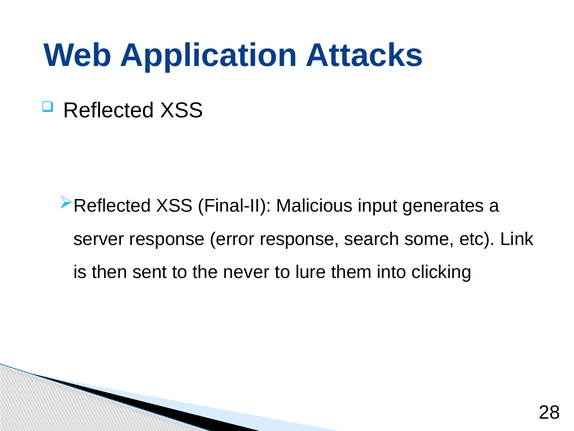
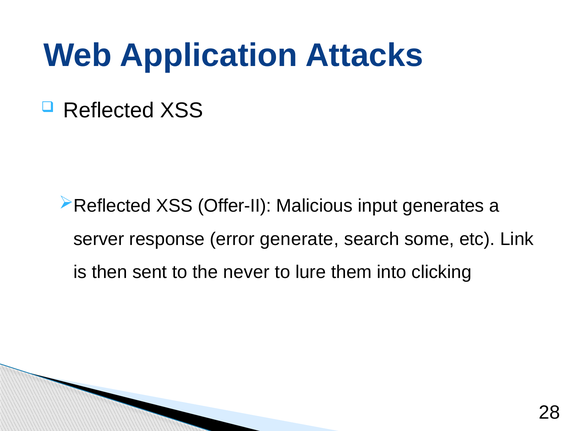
Final-II: Final-II -> Offer-II (235, 206)
error response: response -> generate (299, 239)
